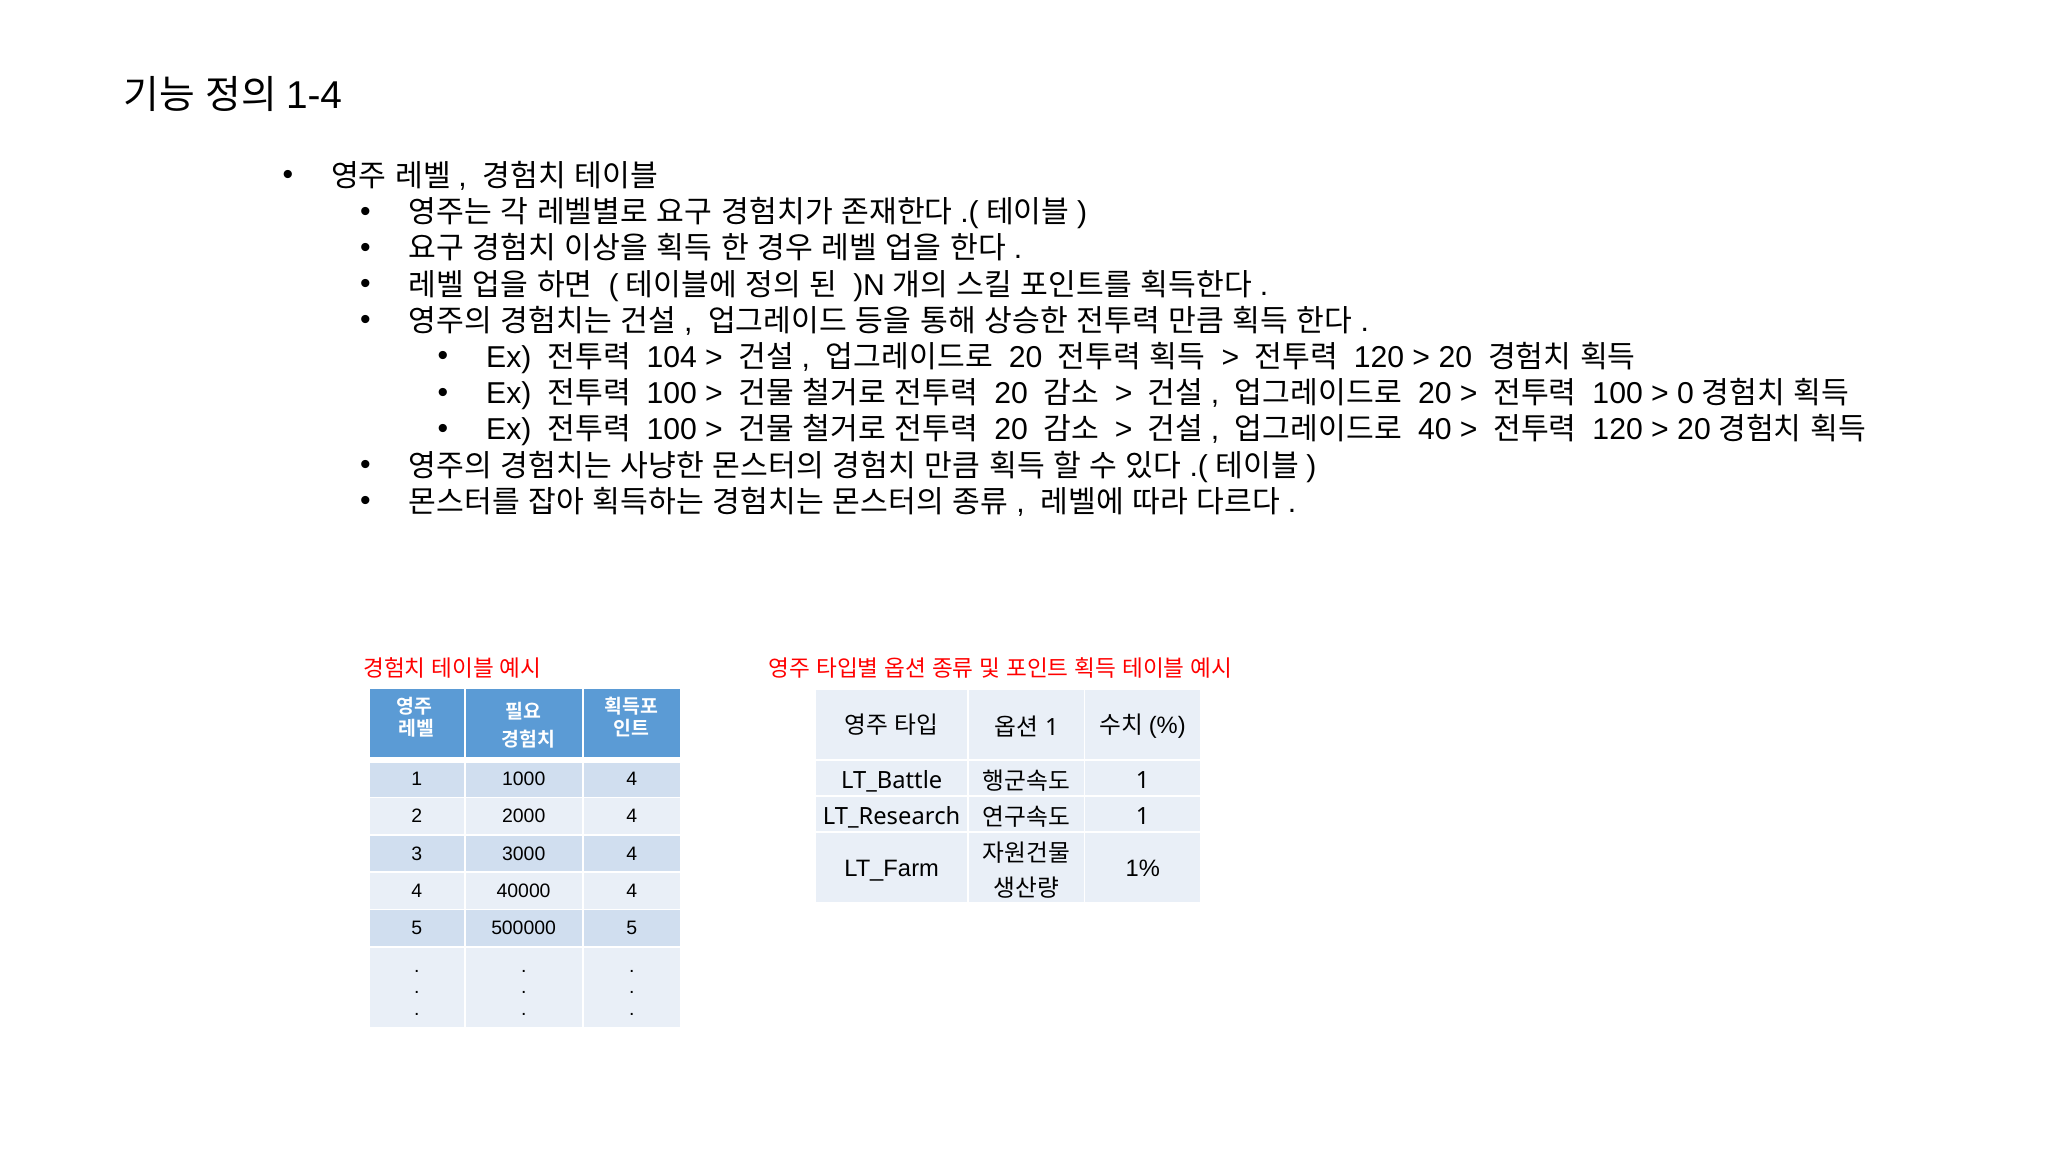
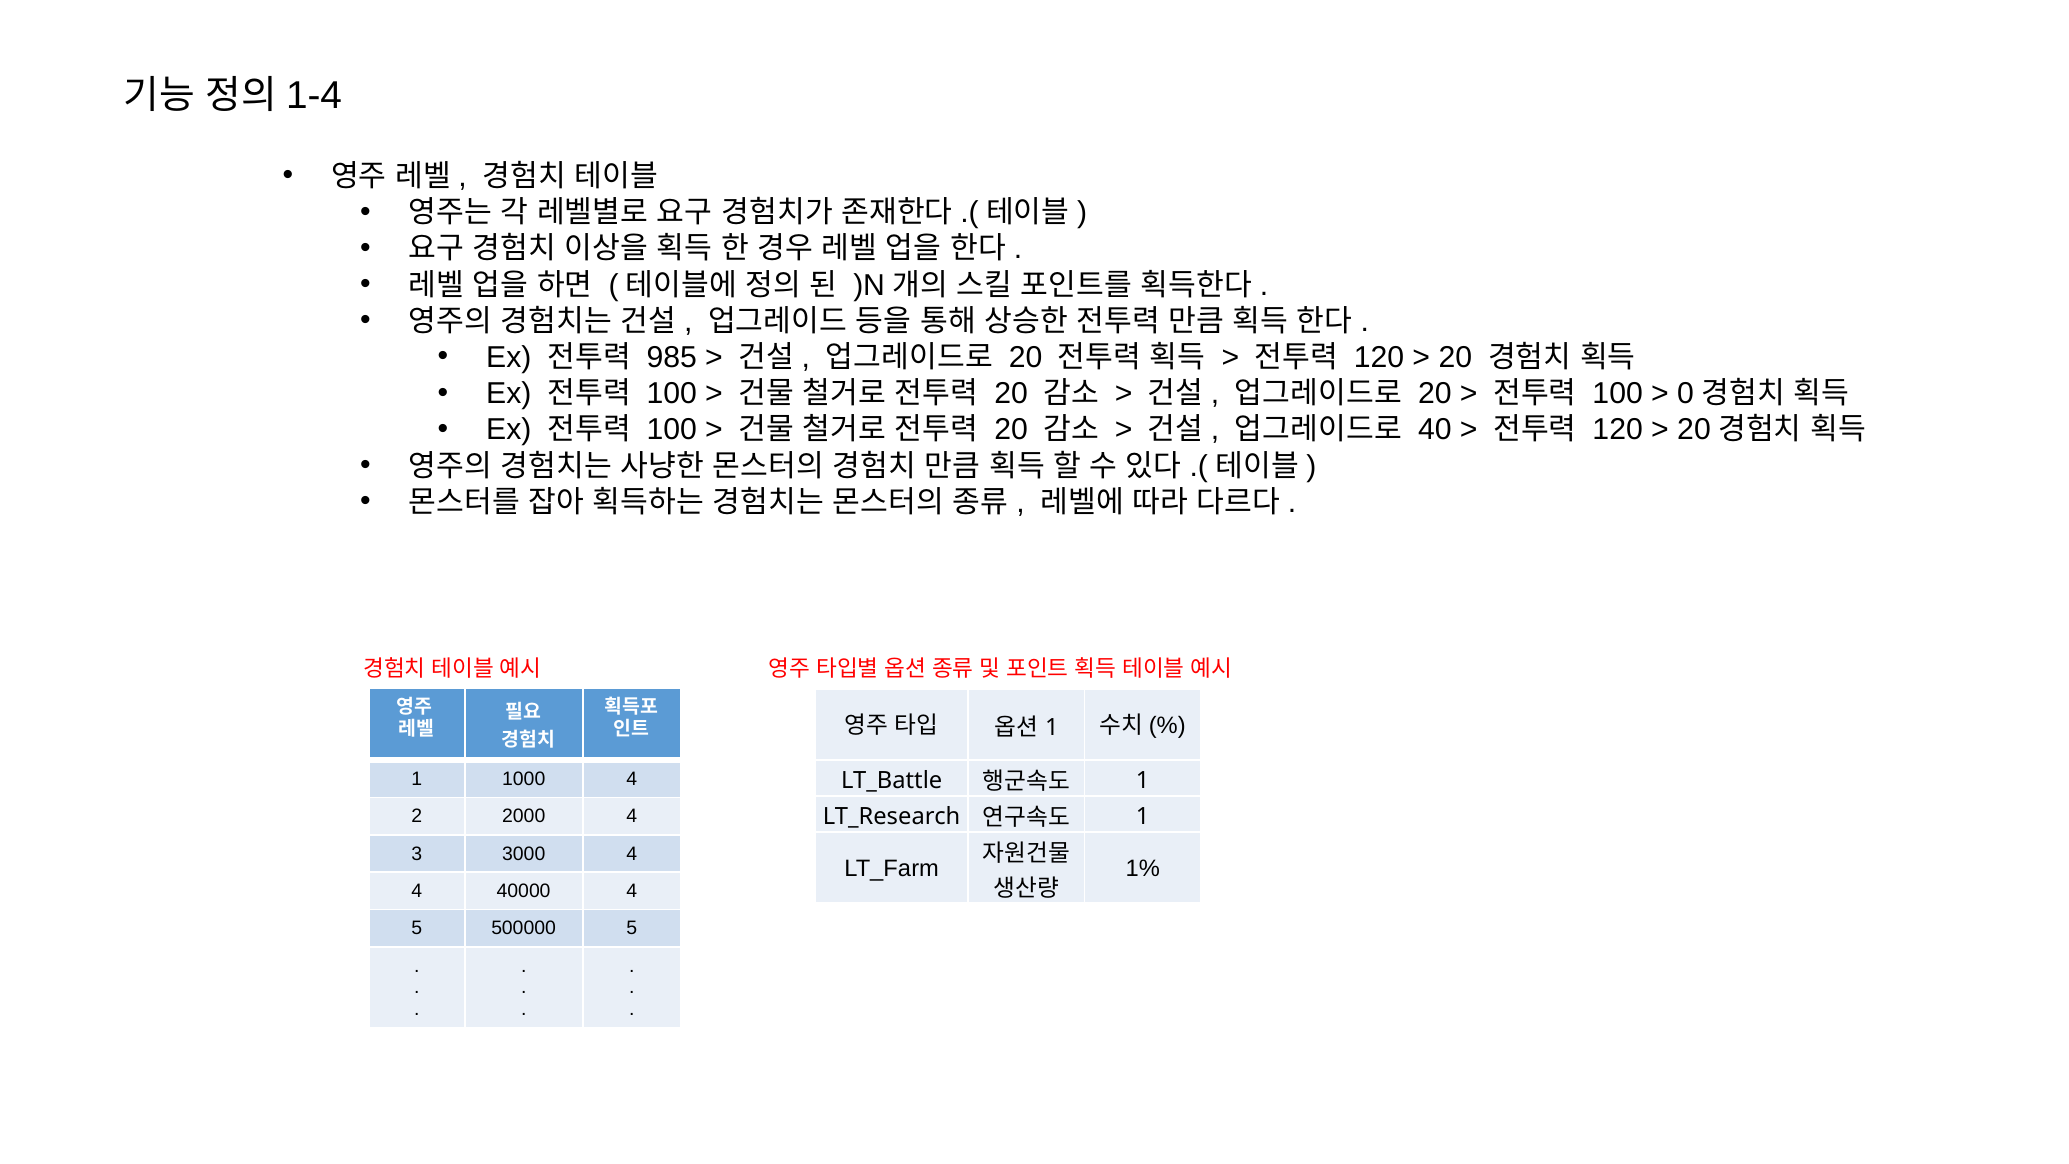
104: 104 -> 985 (672, 358)
